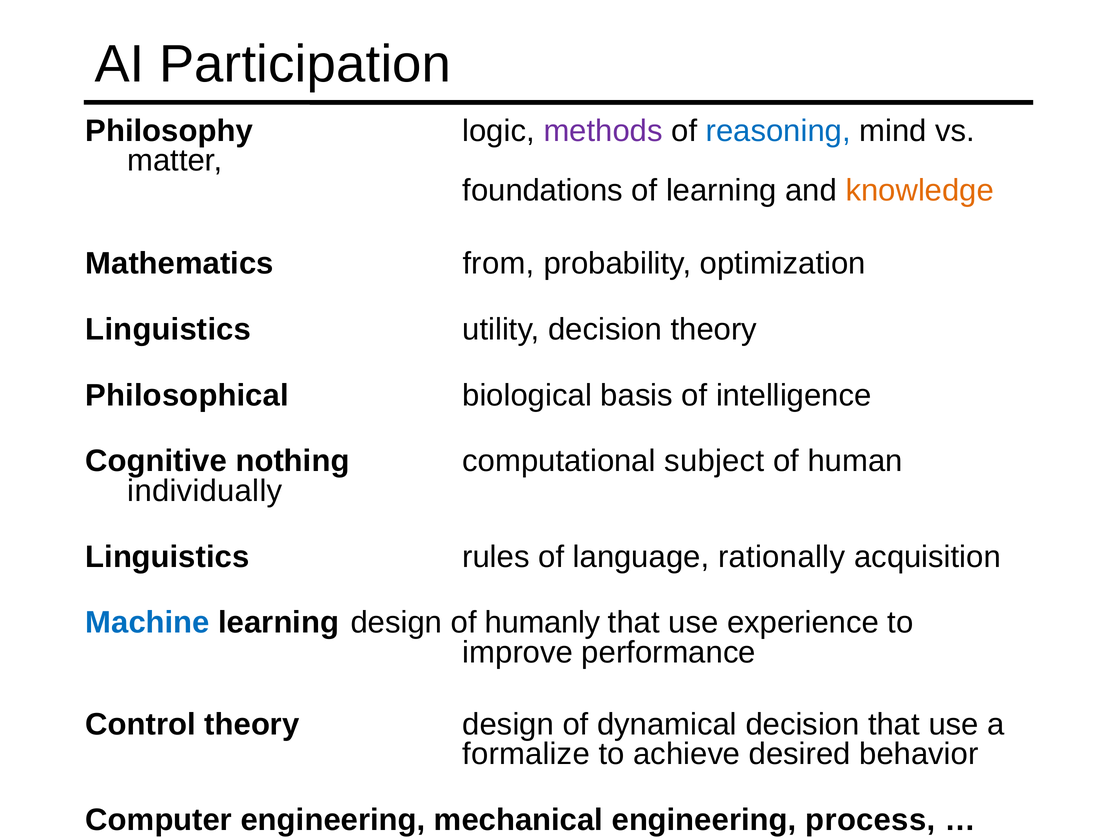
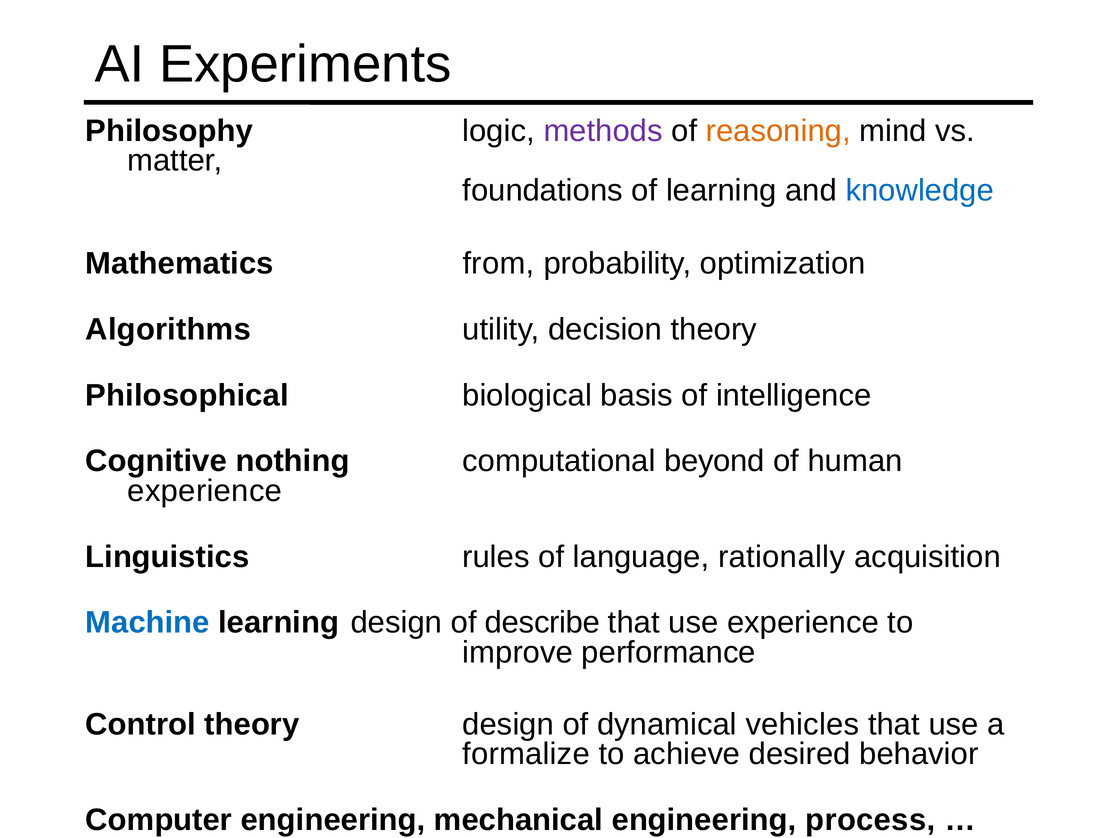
Participation: Participation -> Experiments (305, 64)
reasoning colour: blue -> orange (778, 131)
knowledge colour: orange -> blue (920, 190)
Linguistics: Linguistics -> Algorithms (168, 329)
subject: subject -> beyond (715, 461)
individually: individually -> experience (205, 491)
humanly: humanly -> describe (543, 622)
dynamical decision: decision -> vehicles (802, 724)
